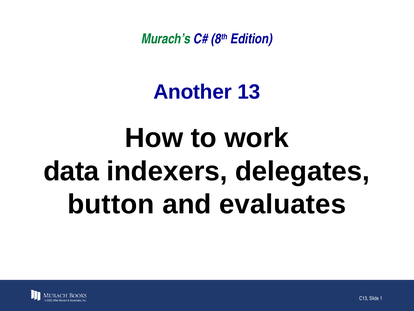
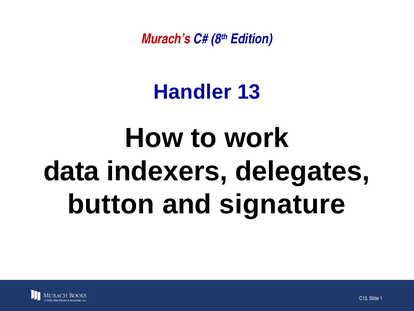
Murach’s colour: green -> red (166, 39)
Another: Another -> Handler (192, 92)
evaluates: evaluates -> signature (282, 204)
